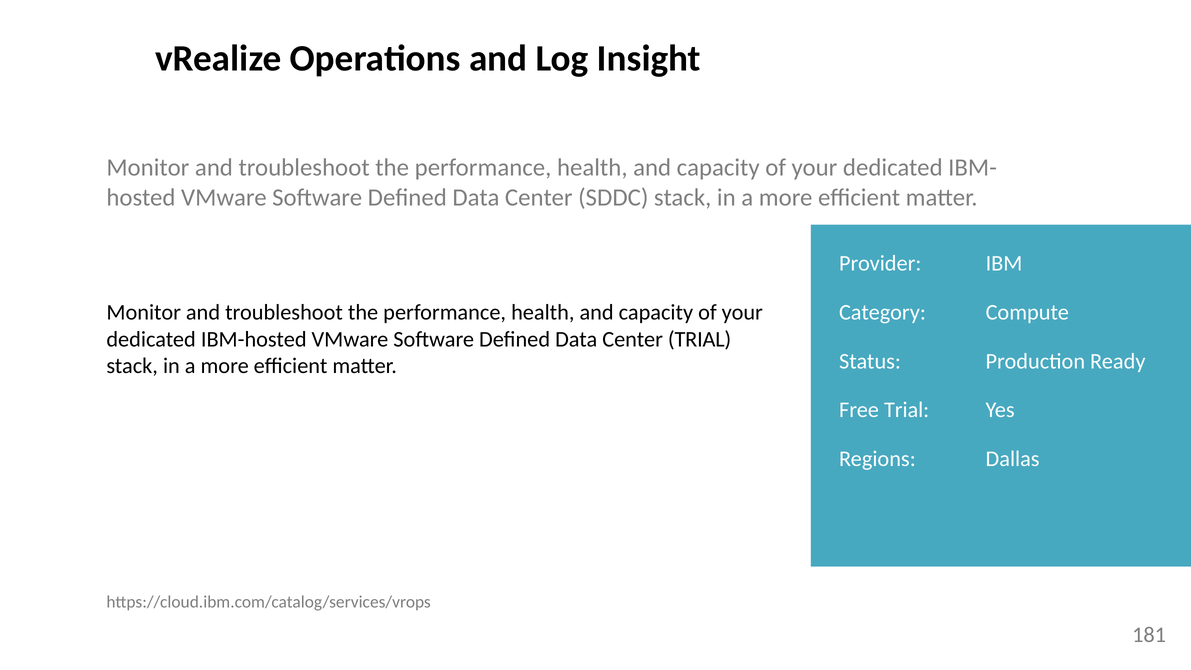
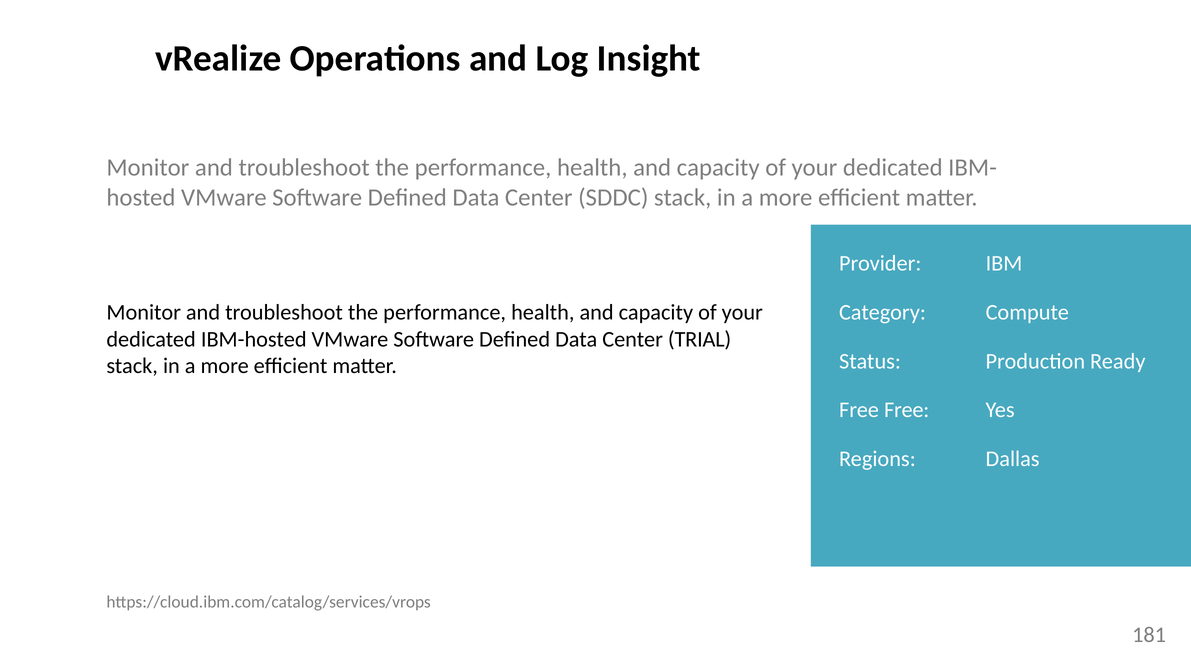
Free Trial: Trial -> Free (907, 410)
